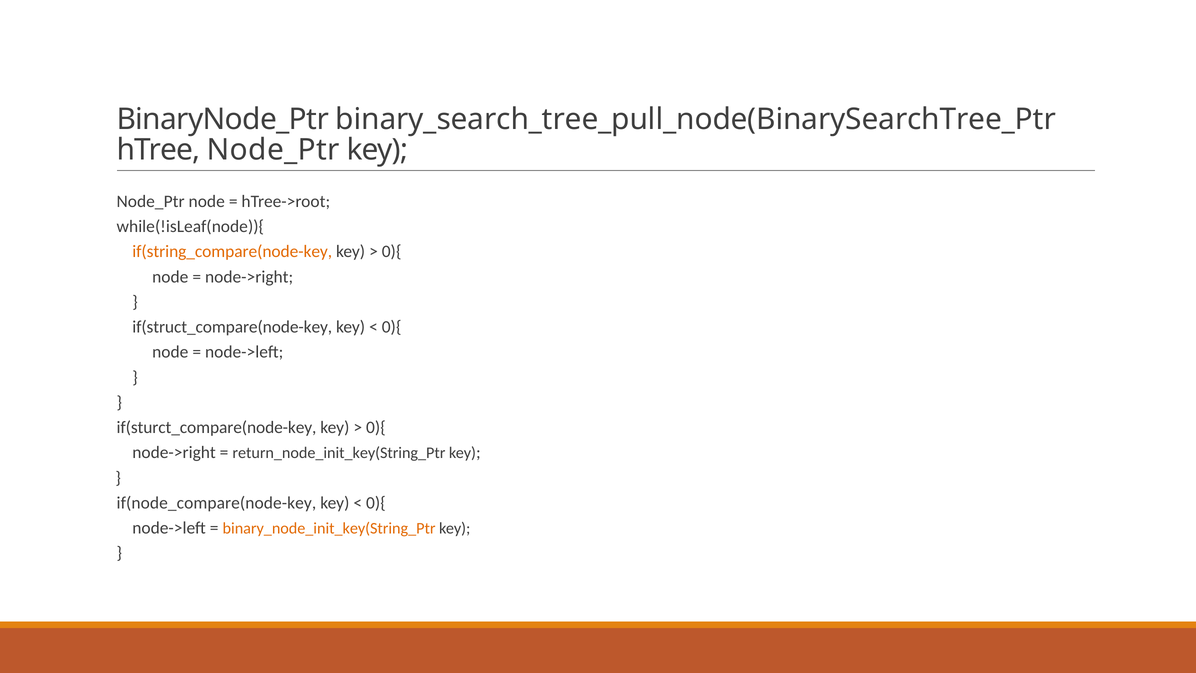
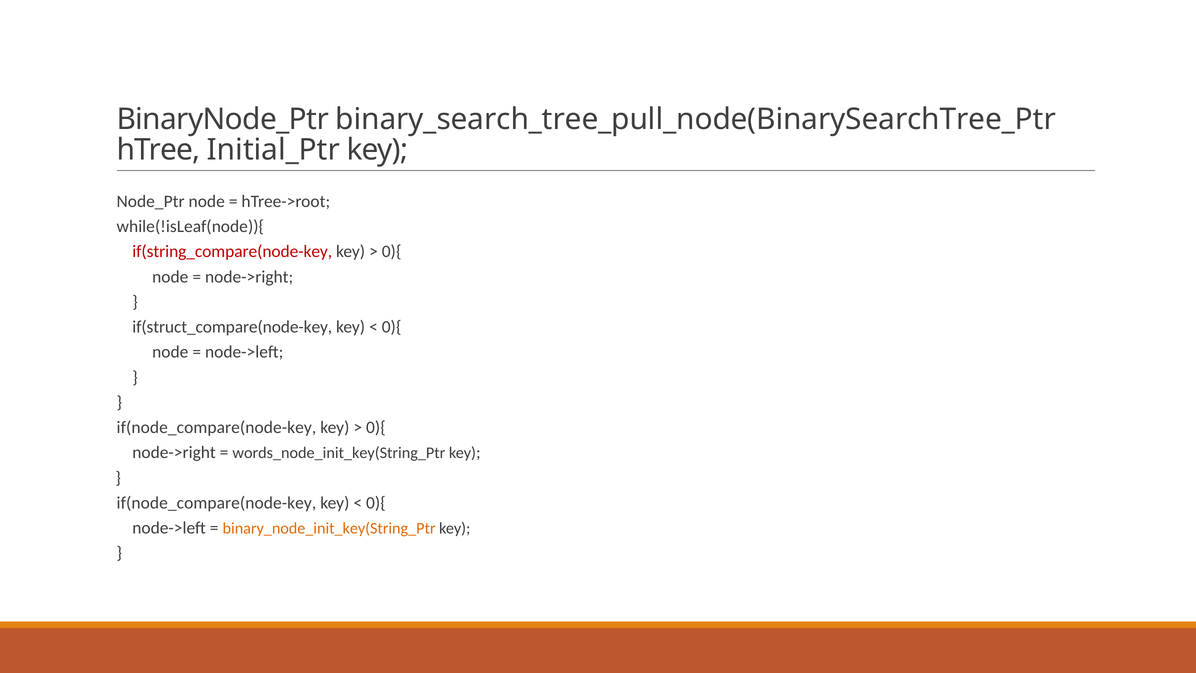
hTree Node_Ptr: Node_Ptr -> Initial_Ptr (273, 150)
if(string_compare(node-key colour: orange -> red (232, 252)
if(sturct_compare(node-key: if(sturct_compare(node-key -> if(node_compare(node-key (216, 427)
return_node_init_key(String_Ptr: return_node_init_key(String_Ptr -> words_node_init_key(String_Ptr (339, 453)
